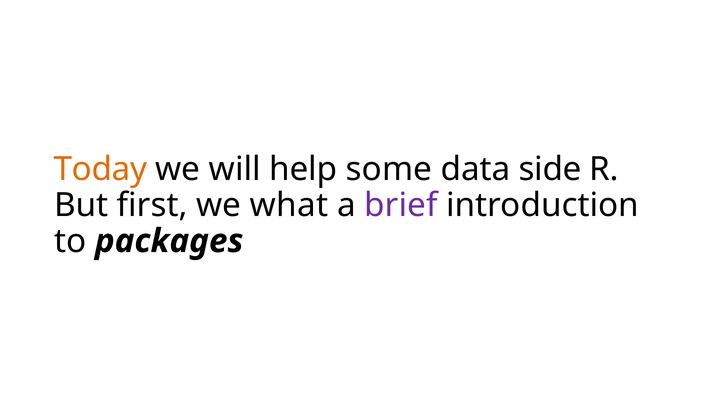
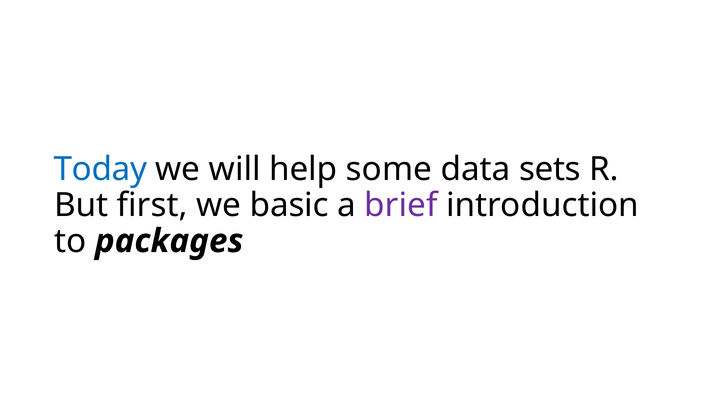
Today colour: orange -> blue (100, 169)
side: side -> sets (550, 169)
what: what -> basic (289, 205)
